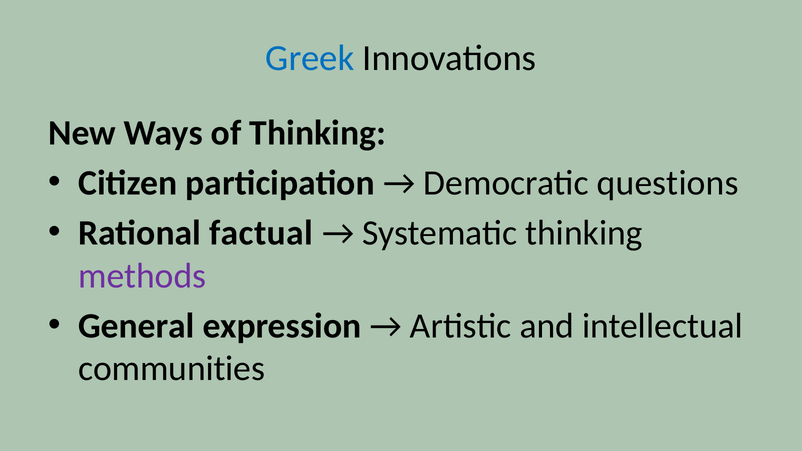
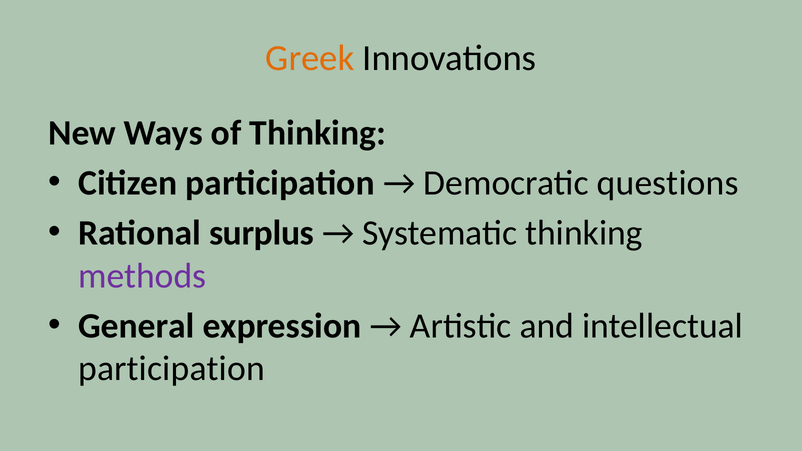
Greek colour: blue -> orange (310, 58)
factual: factual -> surplus (262, 233)
communities: communities -> participation (171, 369)
